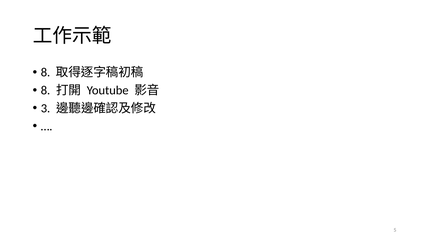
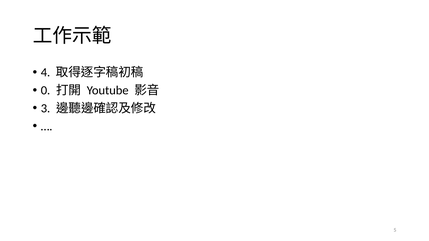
8: 8 -> 4 (45, 73)
8: 8 -> 0 (45, 91)
